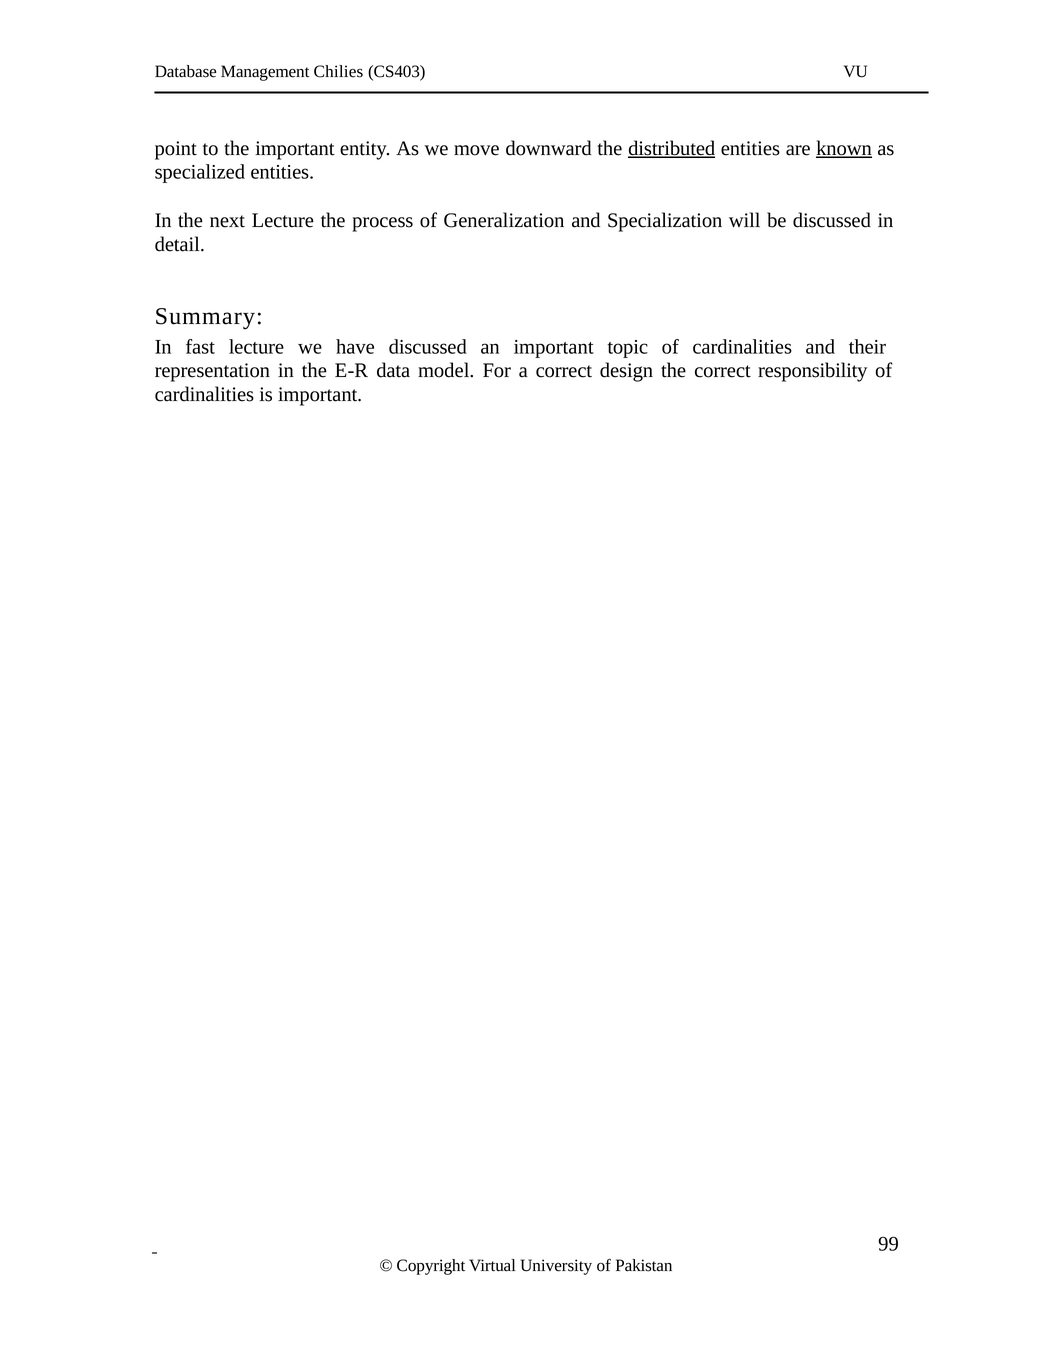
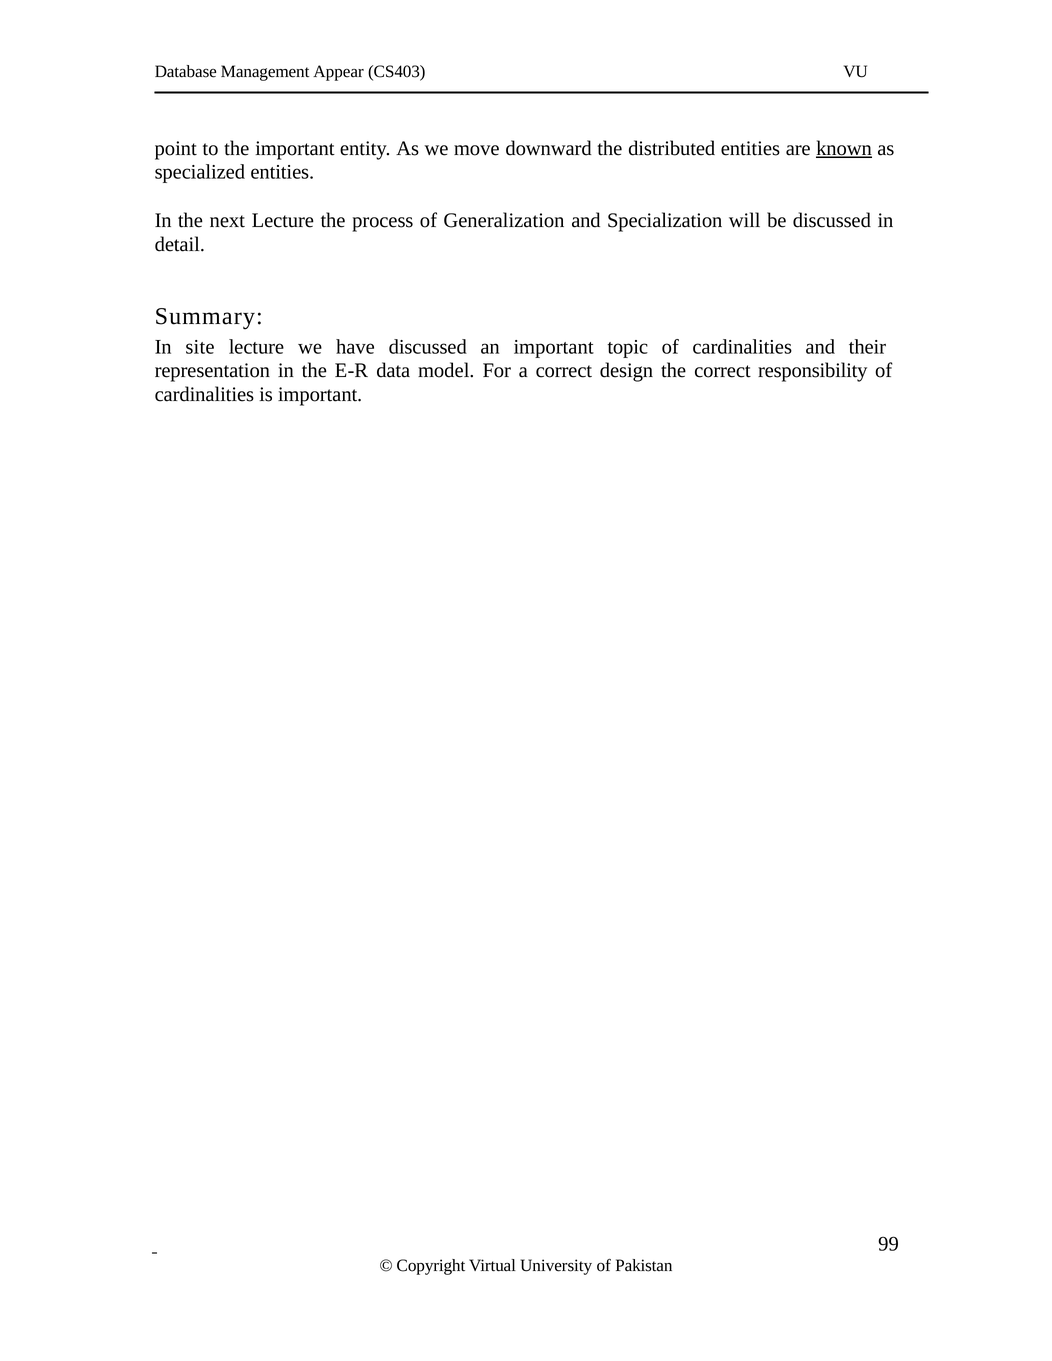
Chilies: Chilies -> Appear (339, 72)
distributed underline: present -> none (672, 148)
fast: fast -> site (200, 347)
